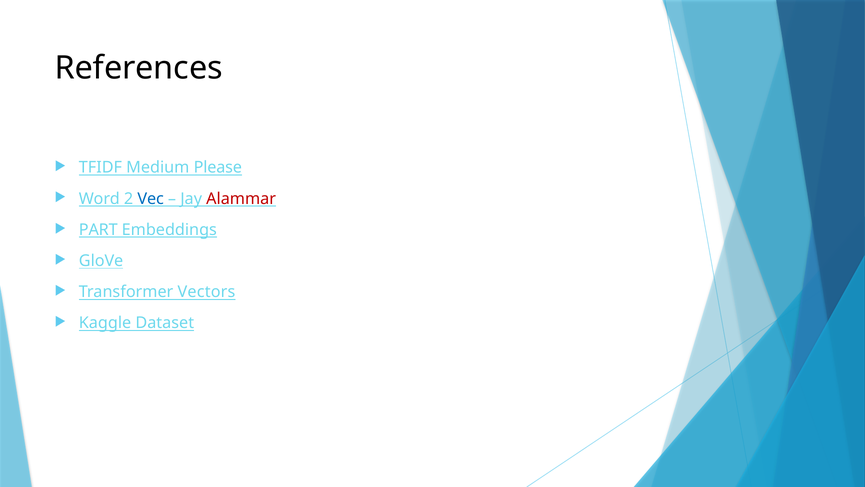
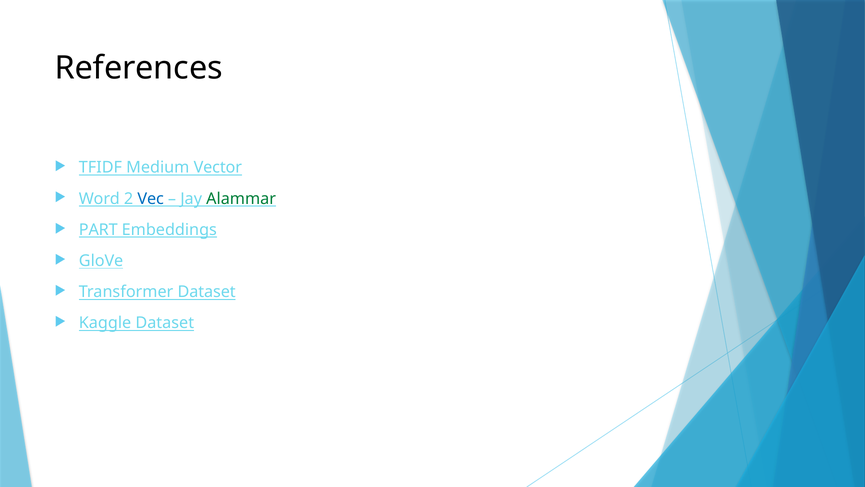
Please: Please -> Vector (218, 167)
Alammar colour: red -> green (241, 198)
Transformer Vectors: Vectors -> Dataset (207, 292)
